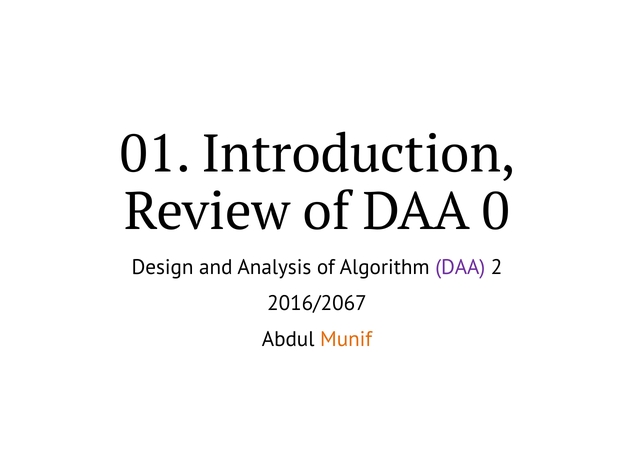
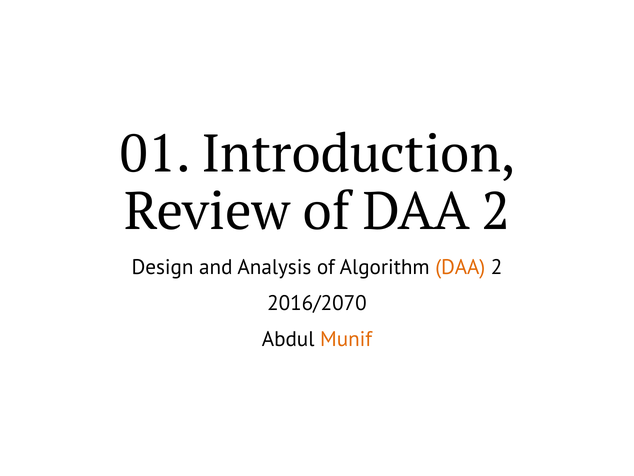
of DAA 0: 0 -> 2 (496, 211)
DAA colour: purple -> orange (460, 267)
2016/2067: 2016/2067 -> 2016/2070 (317, 303)
